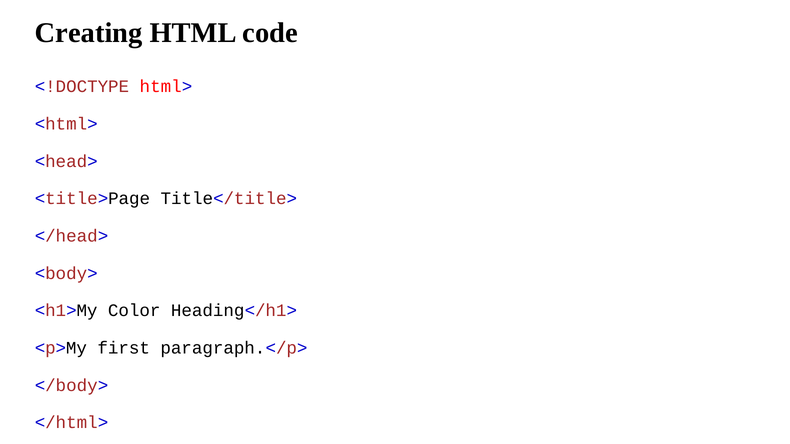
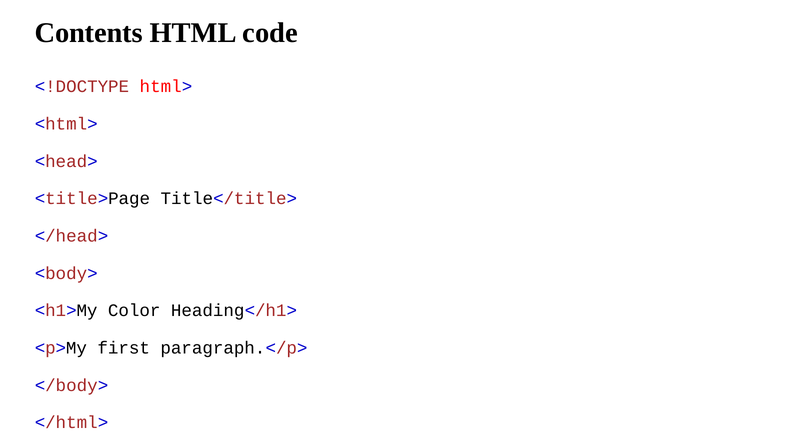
Creating: Creating -> Contents (89, 33)
